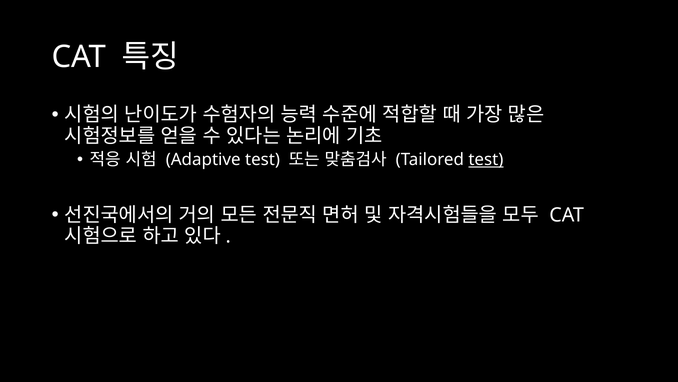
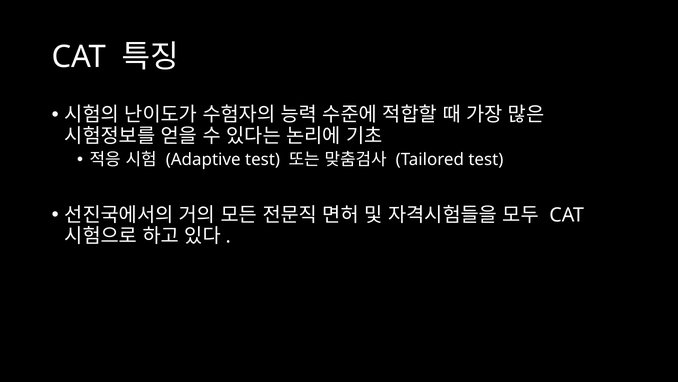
test underline: present -> none (486, 159)
